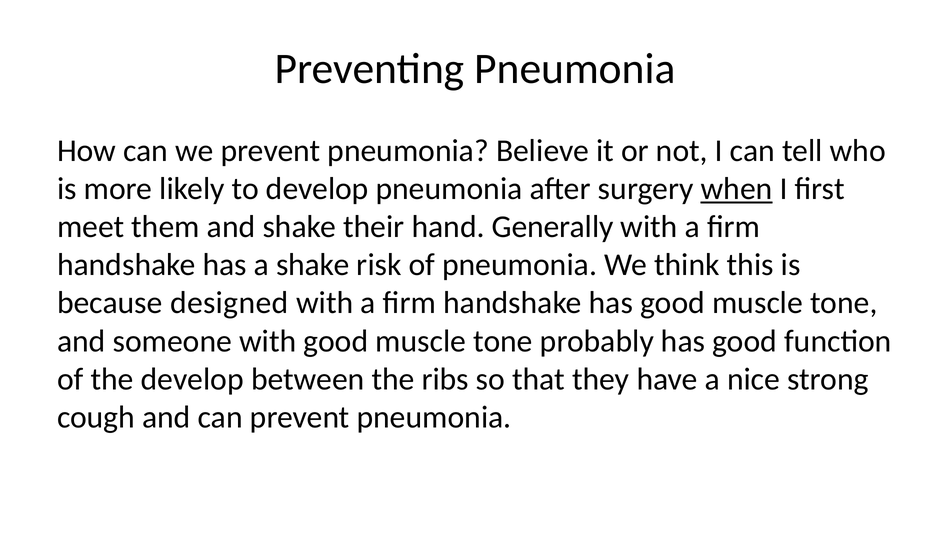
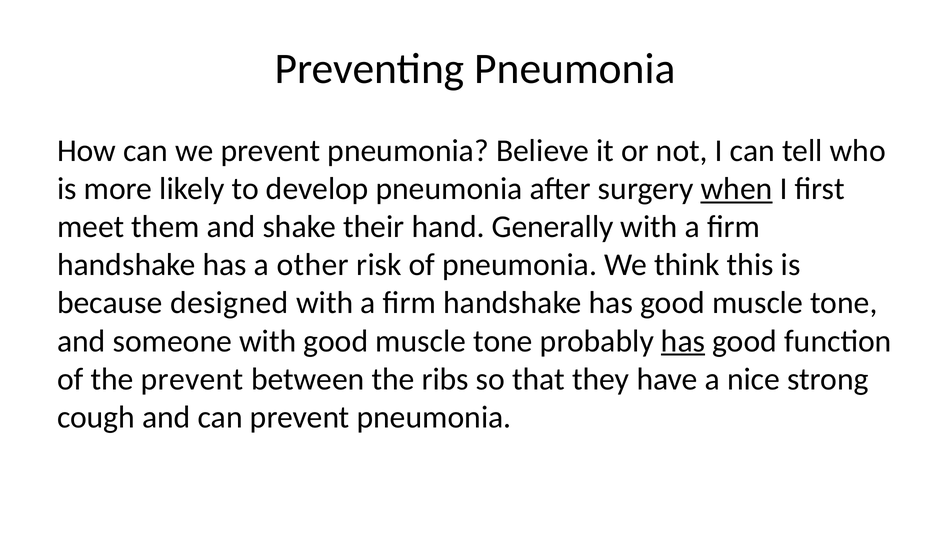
a shake: shake -> other (313, 265)
has underline: none -> present (683, 341)
the develop: develop -> prevent (192, 379)
